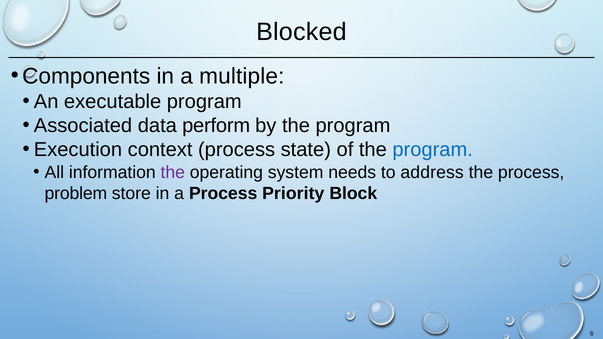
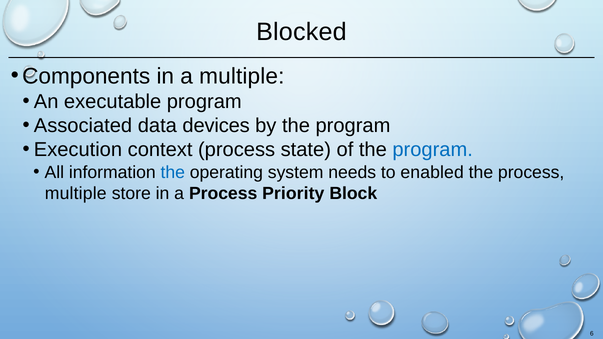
perform: perform -> devices (216, 126)
the colour: purple -> blue (173, 172)
address: address -> enabled (432, 172)
problem: problem -> multiple (76, 193)
